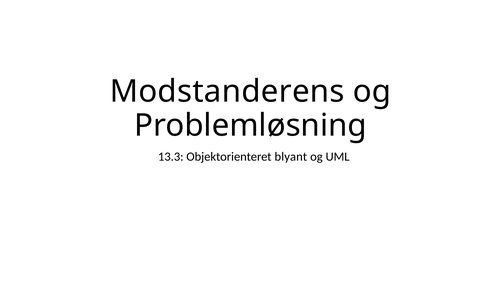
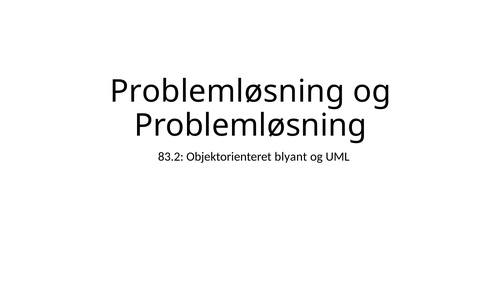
Modstanderens: Modstanderens -> Problemløsning (227, 91)
13.3: 13.3 -> 83.2 (171, 157)
